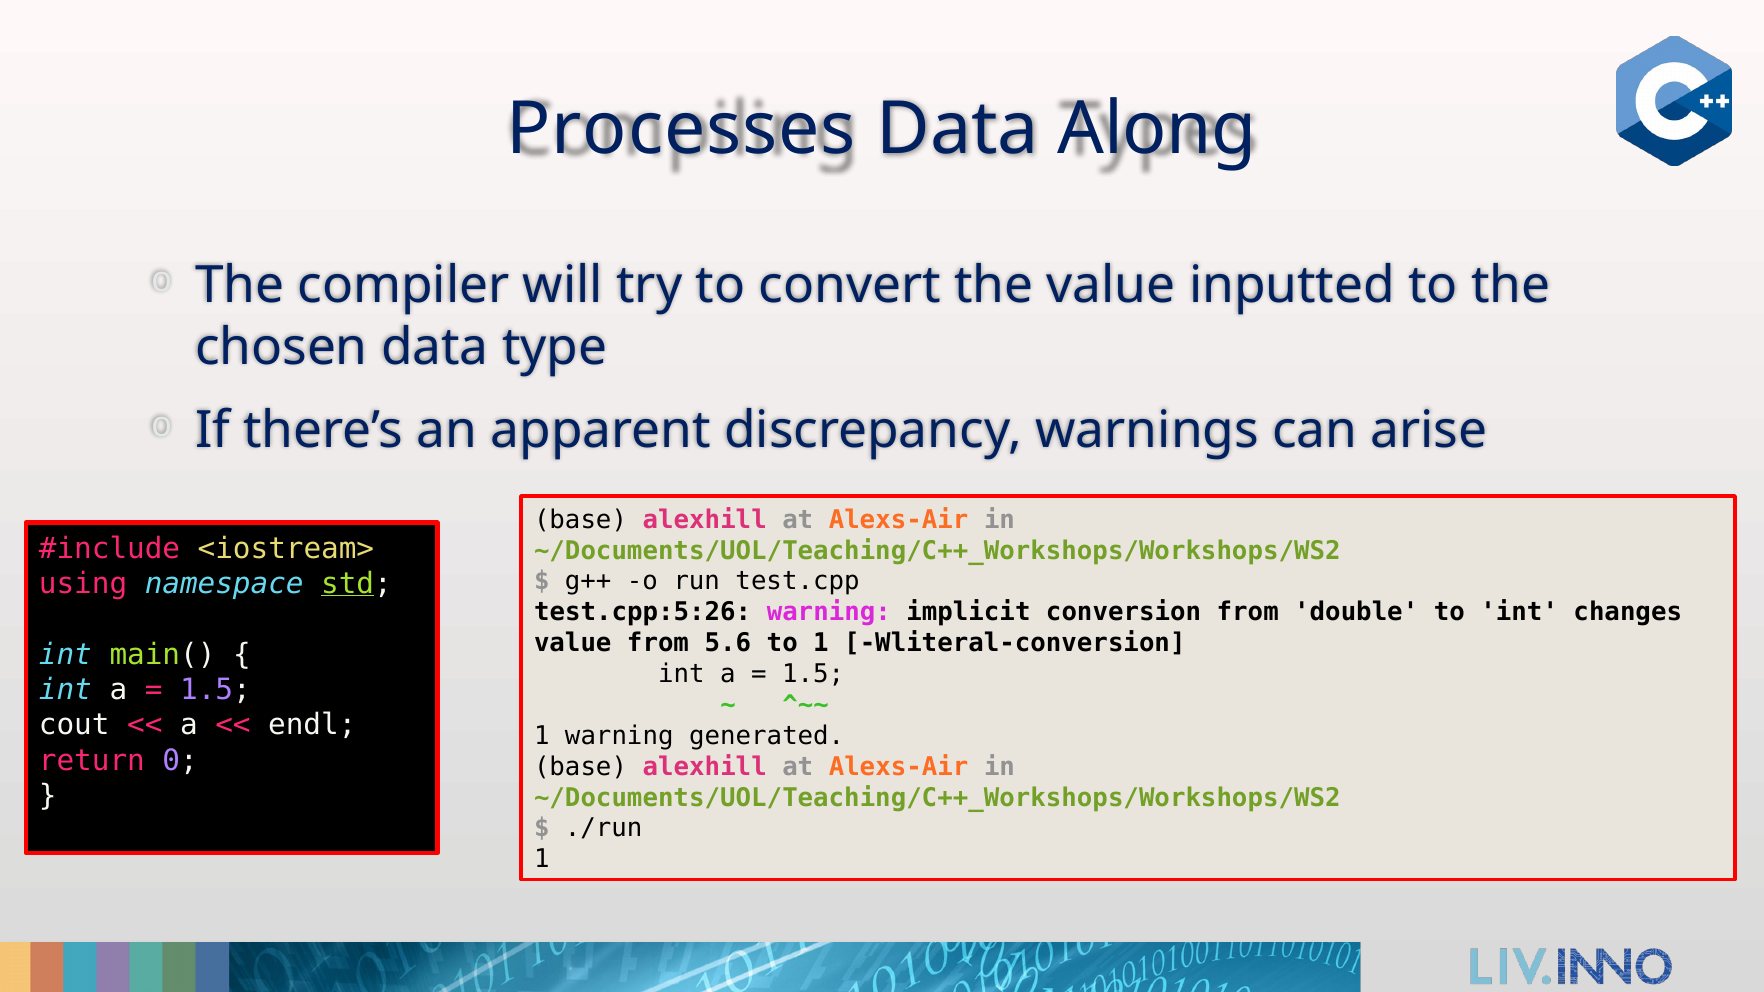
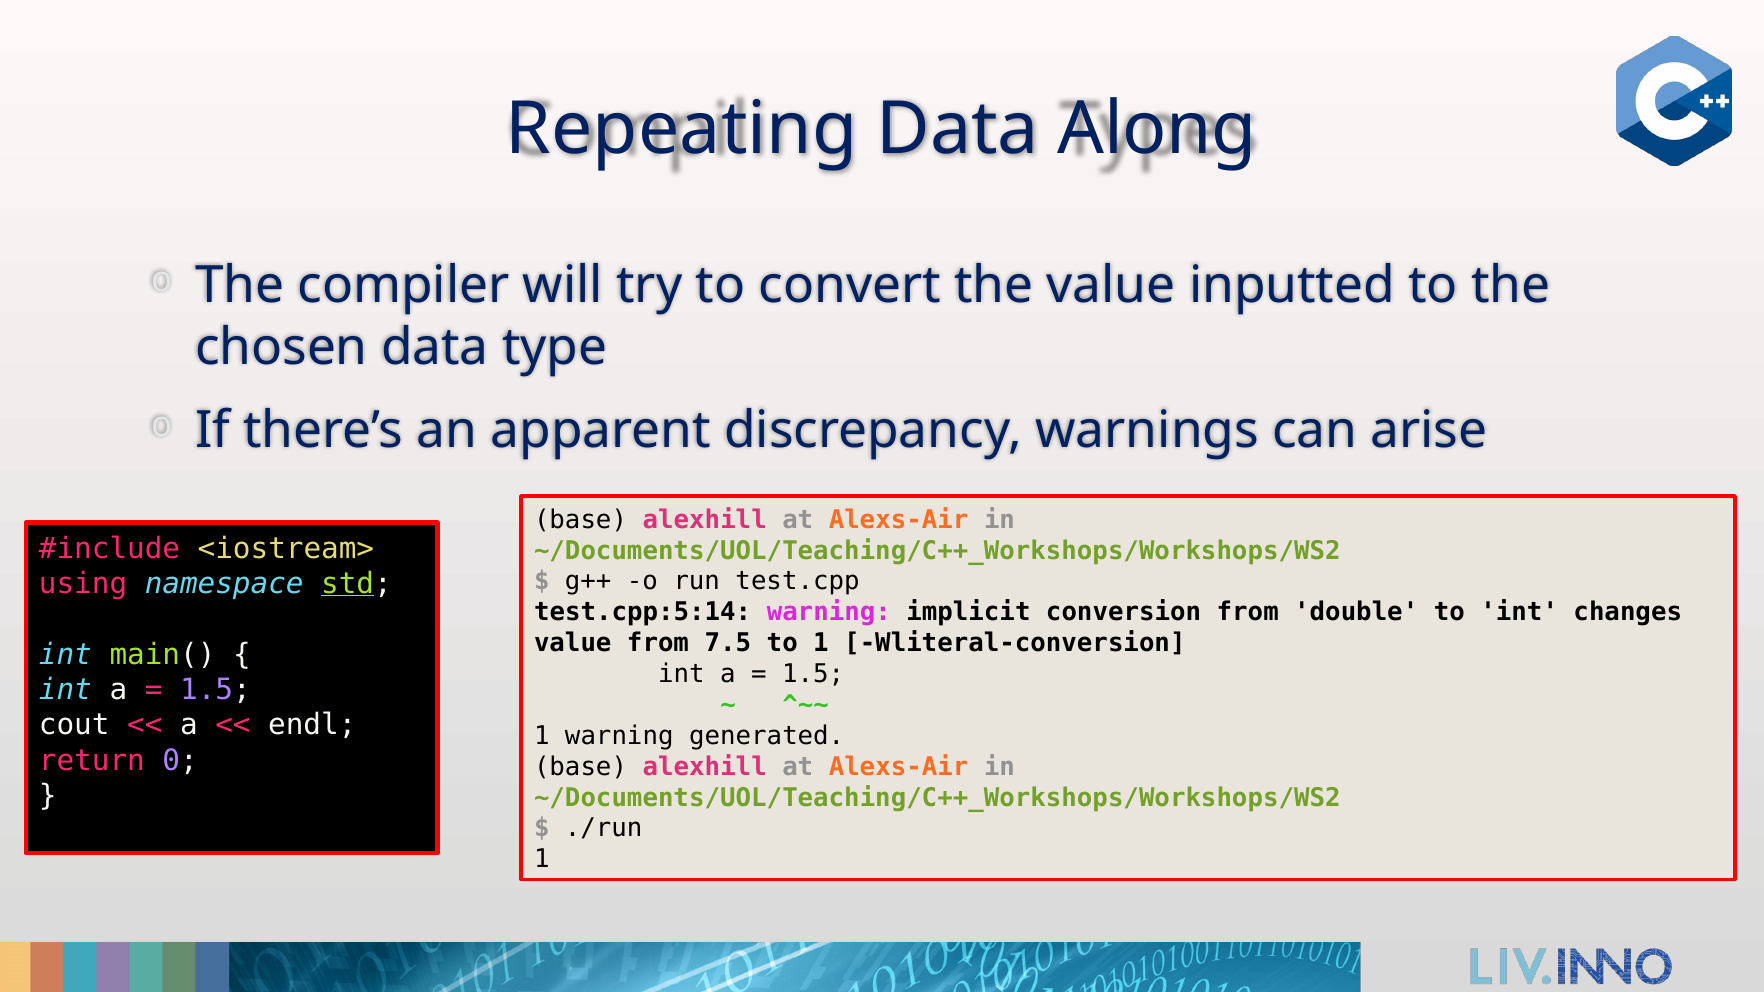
Processes: Processes -> Repeating (681, 129)
test.cpp:5:26: test.cpp:5:26 -> test.cpp:5:14 (643, 612)
5.6: 5.6 -> 7.5 (728, 643)
